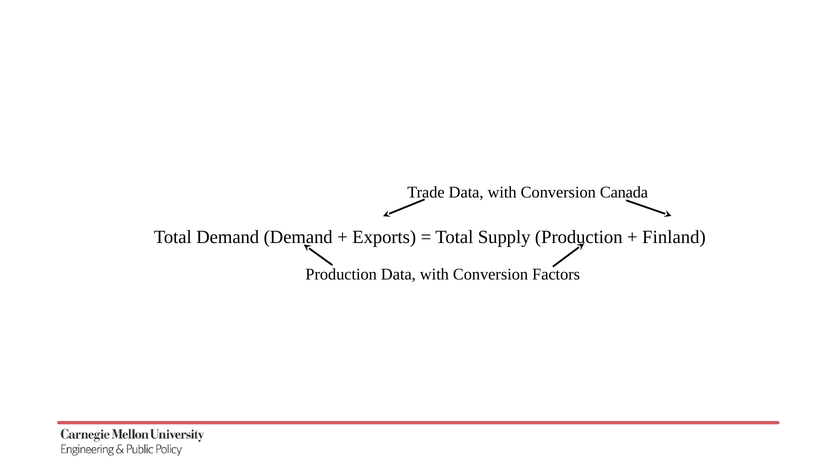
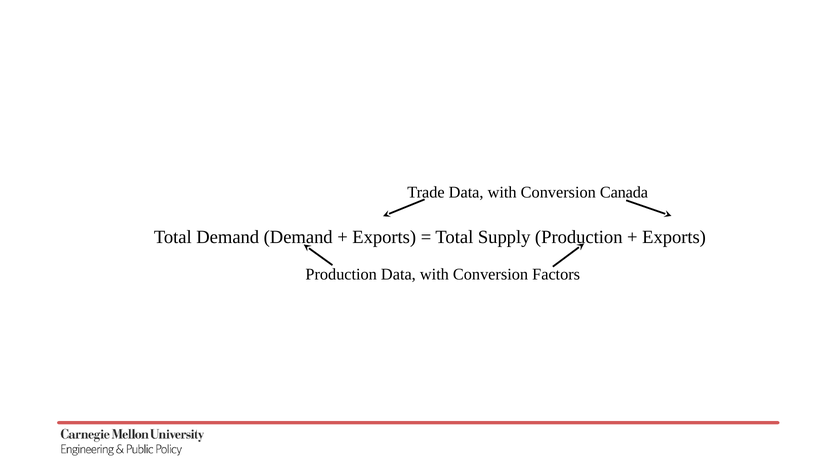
Finland: Finland -> Exports (674, 237)
